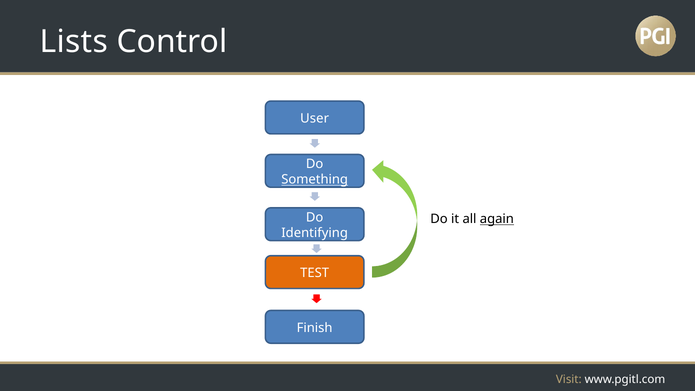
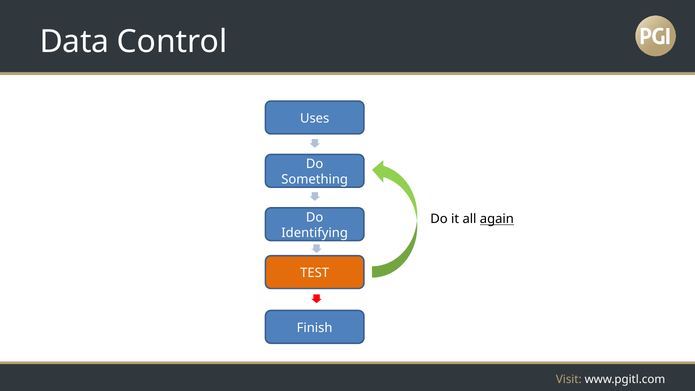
Lists: Lists -> Data (74, 42)
User: User -> Uses (315, 118)
Something underline: present -> none (315, 180)
